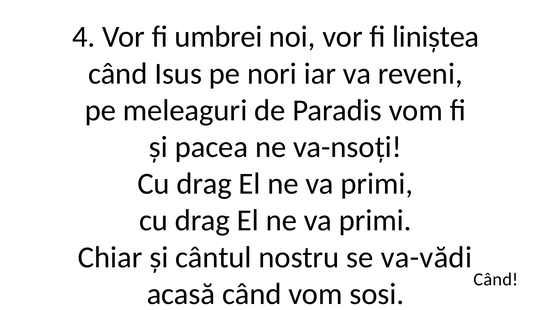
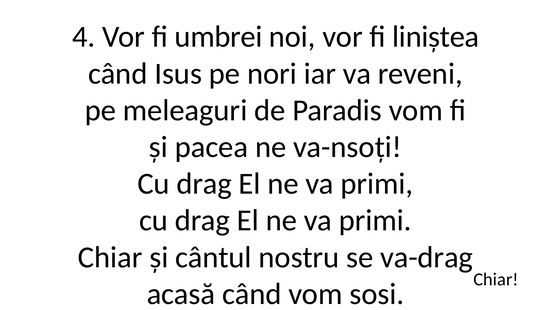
va-vădi: va-vădi -> va-drag (427, 257)
Când: Când -> Chiar (496, 279)
